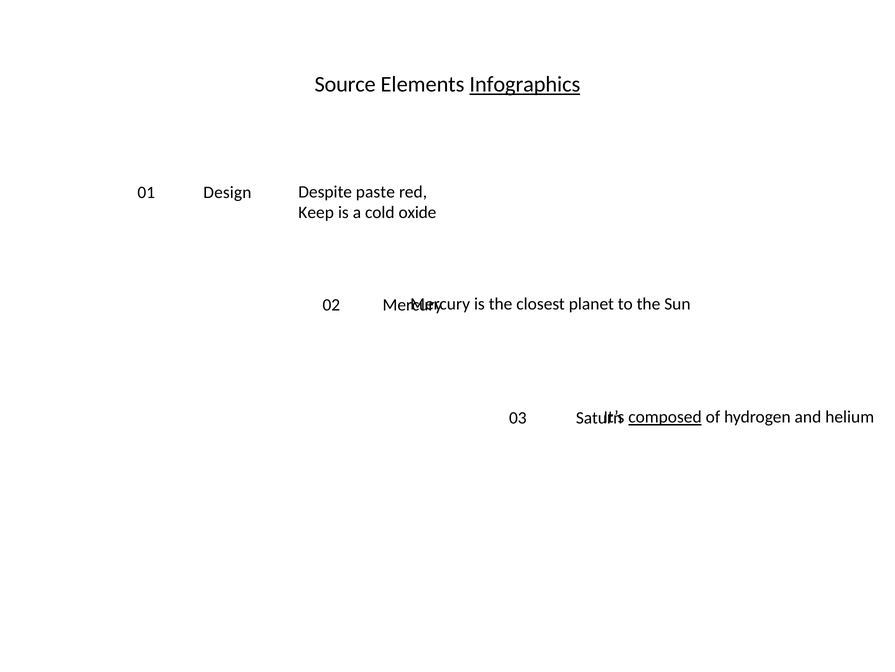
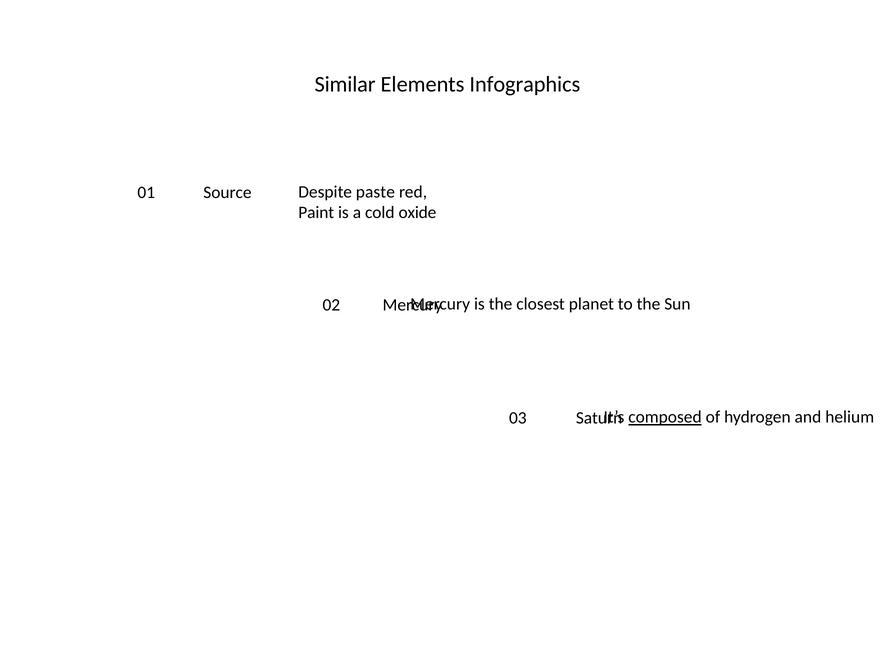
Source: Source -> Similar (345, 84)
Infographics underline: present -> none (525, 84)
Design: Design -> Source (227, 192)
Keep: Keep -> Paint (316, 212)
